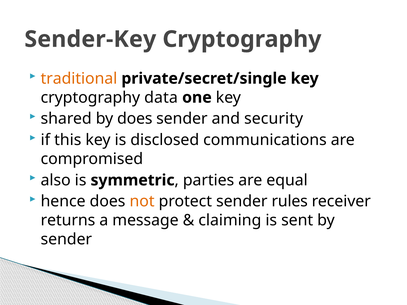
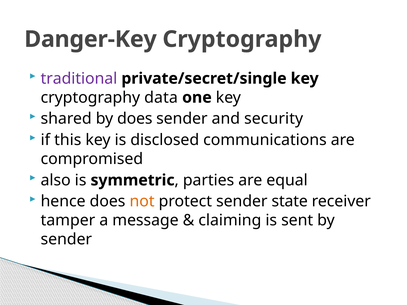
Sender-Key: Sender-Key -> Danger-Key (91, 39)
traditional colour: orange -> purple (79, 79)
rules: rules -> state (290, 202)
returns: returns -> tamper (68, 221)
